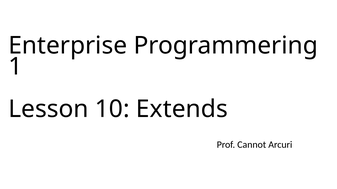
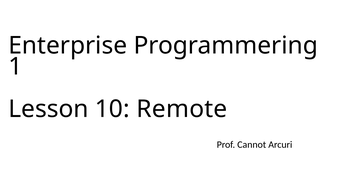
Extends: Extends -> Remote (182, 109)
